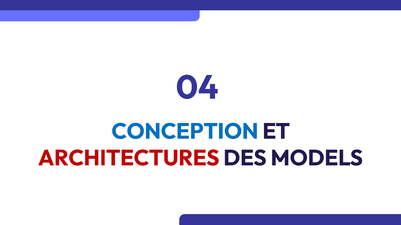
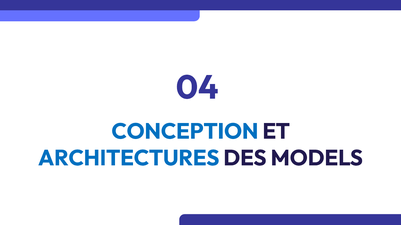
ARCHITECTURES colour: red -> blue (129, 158)
